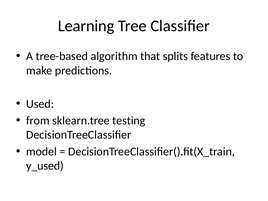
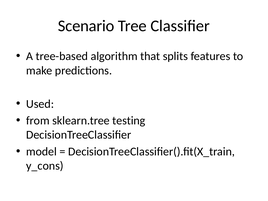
Learning: Learning -> Scenario (86, 26)
y_used: y_used -> y_cons (45, 166)
